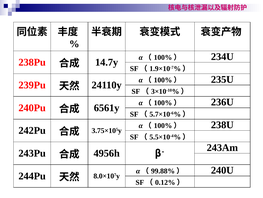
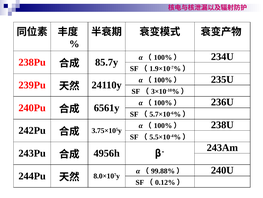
14.7y: 14.7y -> 85.7y (107, 62)
